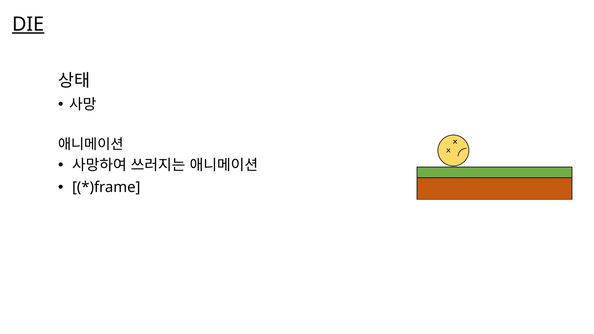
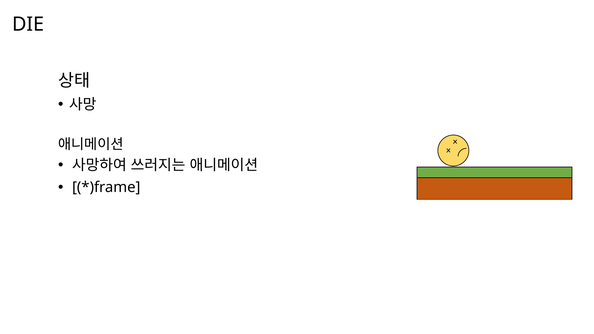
DIE underline: present -> none (28, 24)
